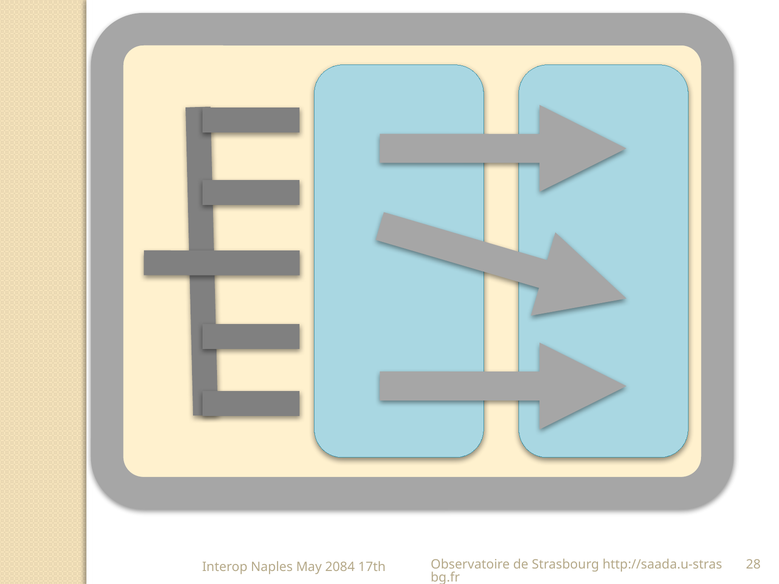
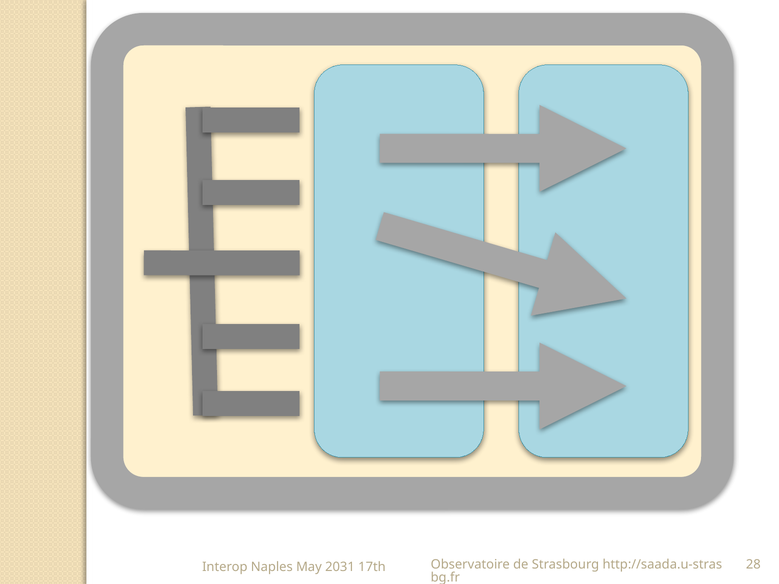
2084: 2084 -> 2031 (340, 567)
